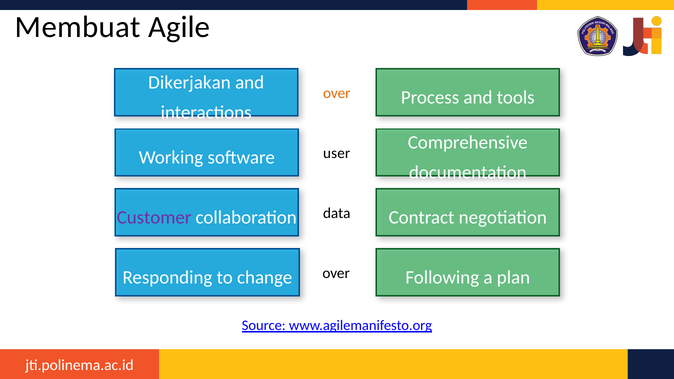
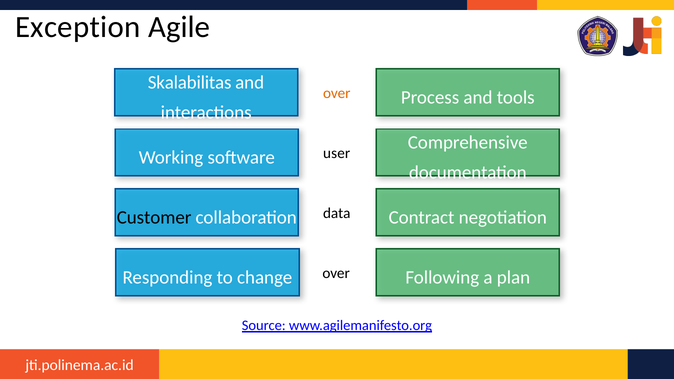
Membuat: Membuat -> Exception (78, 27)
Dikerjakan: Dikerjakan -> Skalabilitas (190, 82)
Customer colour: purple -> black (154, 217)
